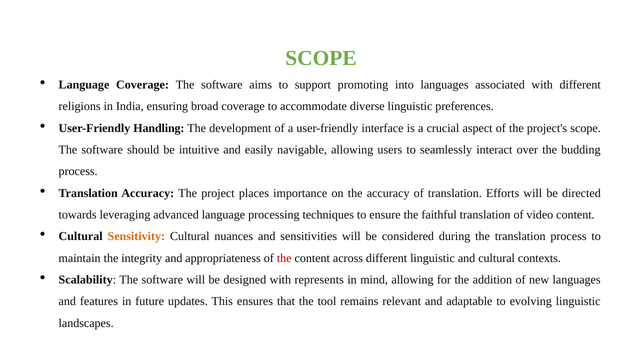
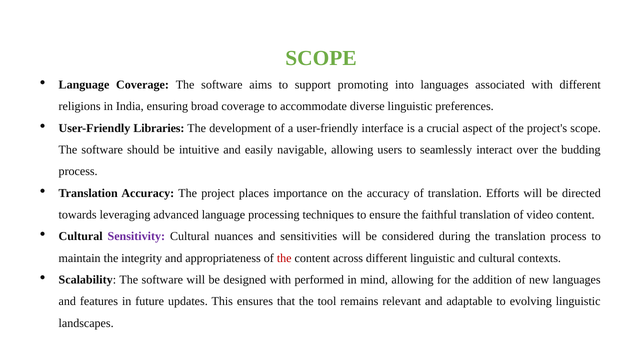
Handling: Handling -> Libraries (159, 128)
Sensitivity colour: orange -> purple (136, 237)
represents: represents -> performed (319, 280)
